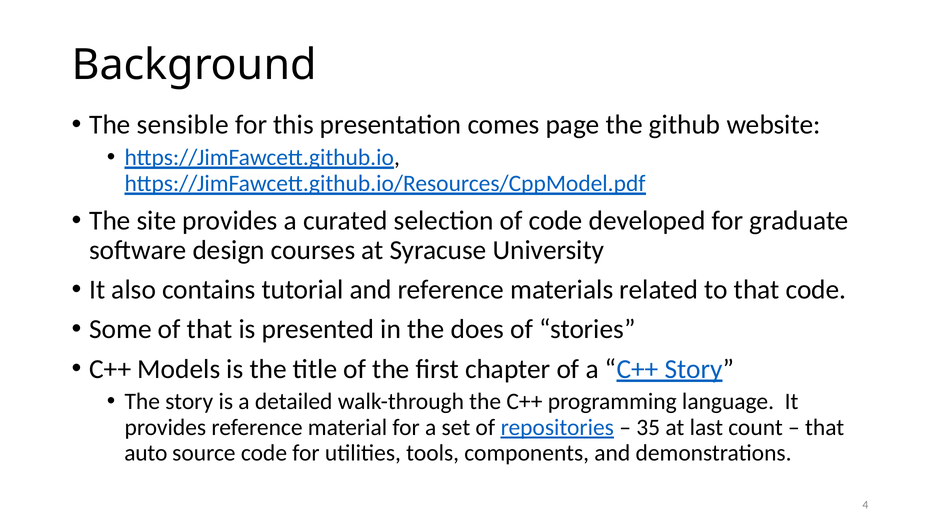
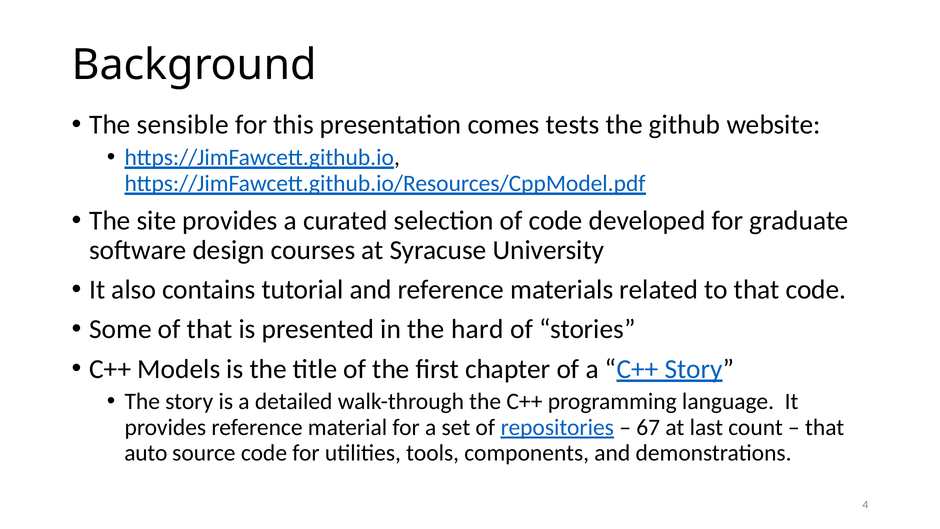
page: page -> tests (573, 125)
does: does -> hard (477, 329)
35: 35 -> 67 (648, 427)
